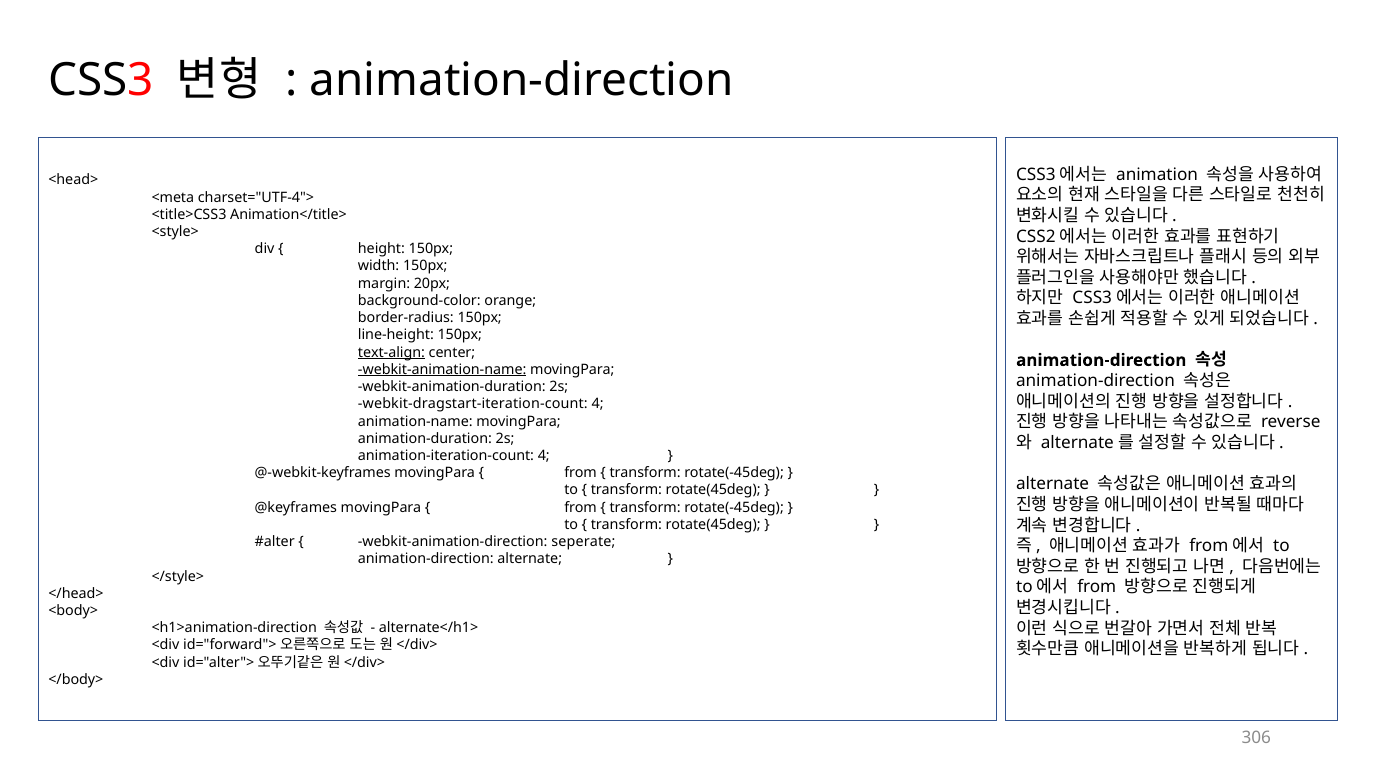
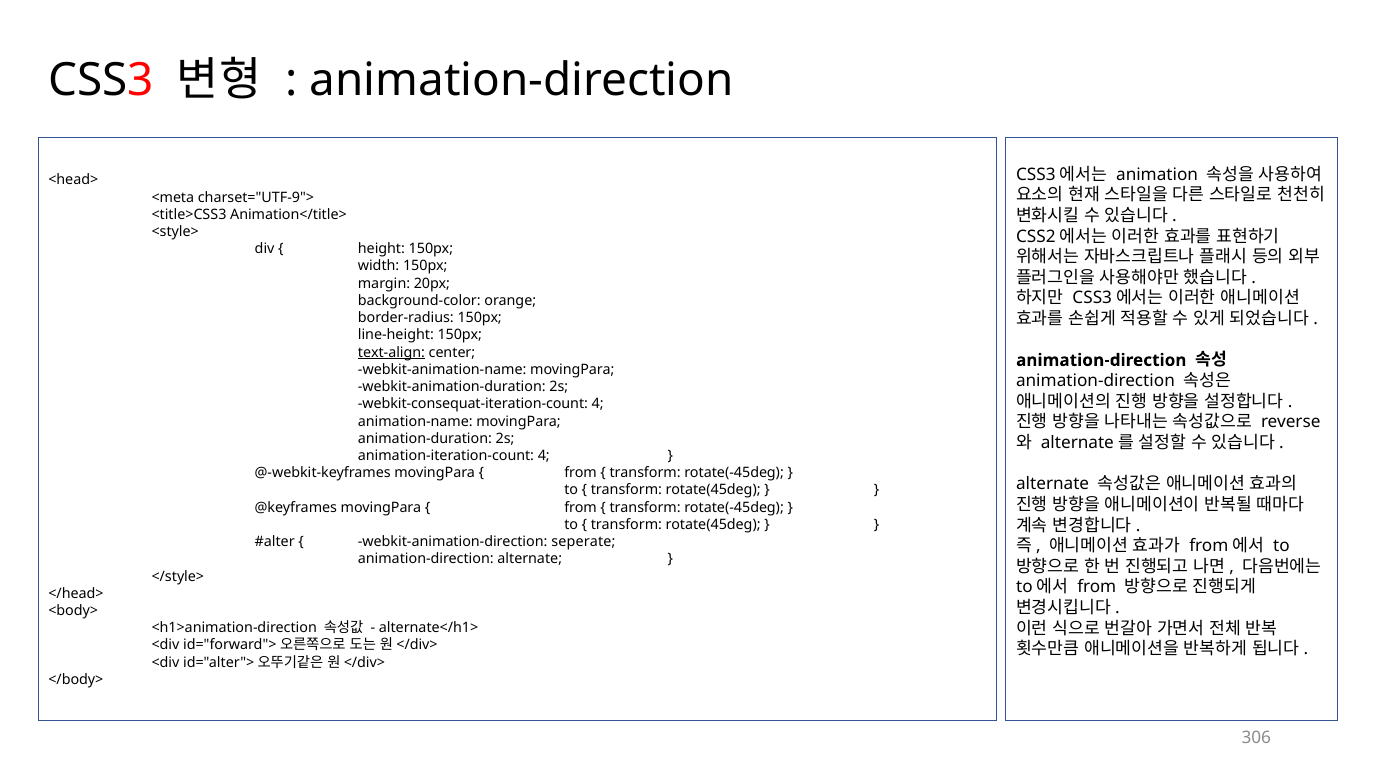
charset="UTF-4">: charset="UTF-4"> -> charset="UTF-9"> (256, 197)
webkit-animation-name underline: present -> none (442, 370)
webkit-dragstart-iteration-count: webkit-dragstart-iteration-count -> webkit-consequat-iteration-count (473, 404)
